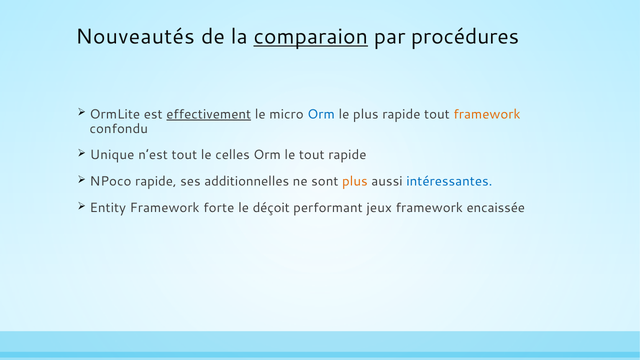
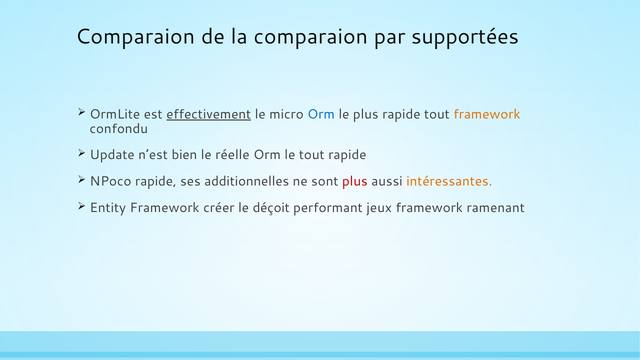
Nouveautés: Nouveautés -> Comparaion (135, 37)
comparaion underline: present -> none (311, 37)
procédures: procédures -> supportées (465, 37)
Unique: Unique -> Update (112, 155)
n’est tout: tout -> bien (184, 155)
celles: celles -> réelle (232, 155)
plus colour: orange -> red (355, 181)
intéressantes colour: blue -> orange (449, 181)
forte: forte -> créer (219, 208)
encaissée: encaissée -> ramenant (496, 208)
